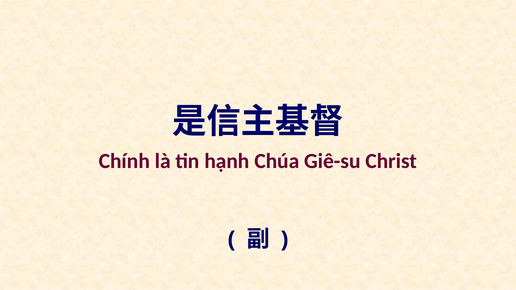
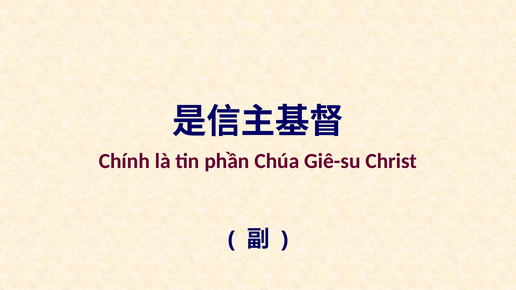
hạnh: hạnh -> phần (227, 161)
